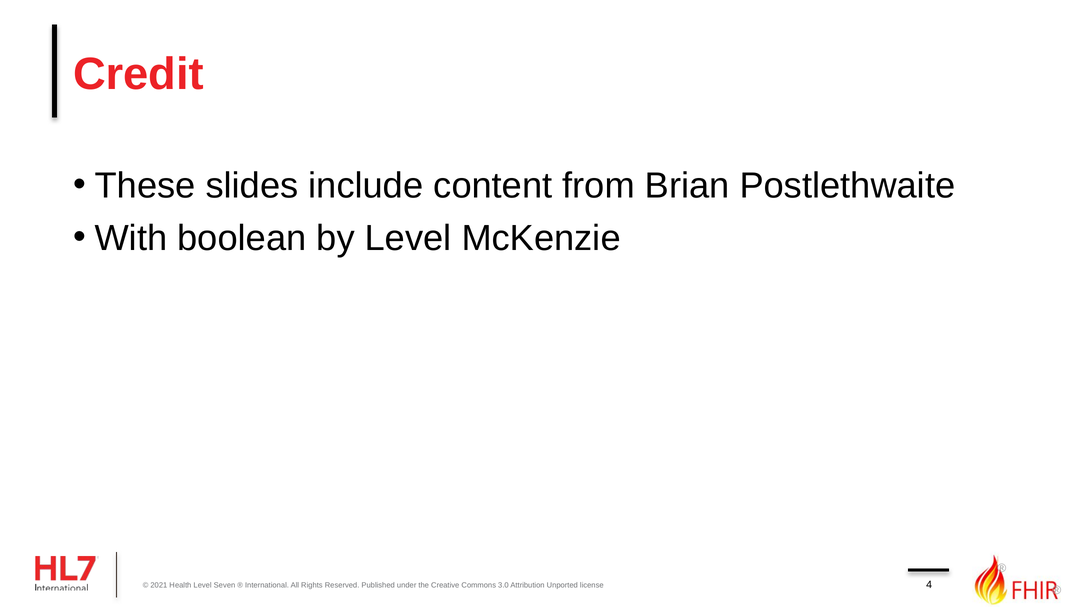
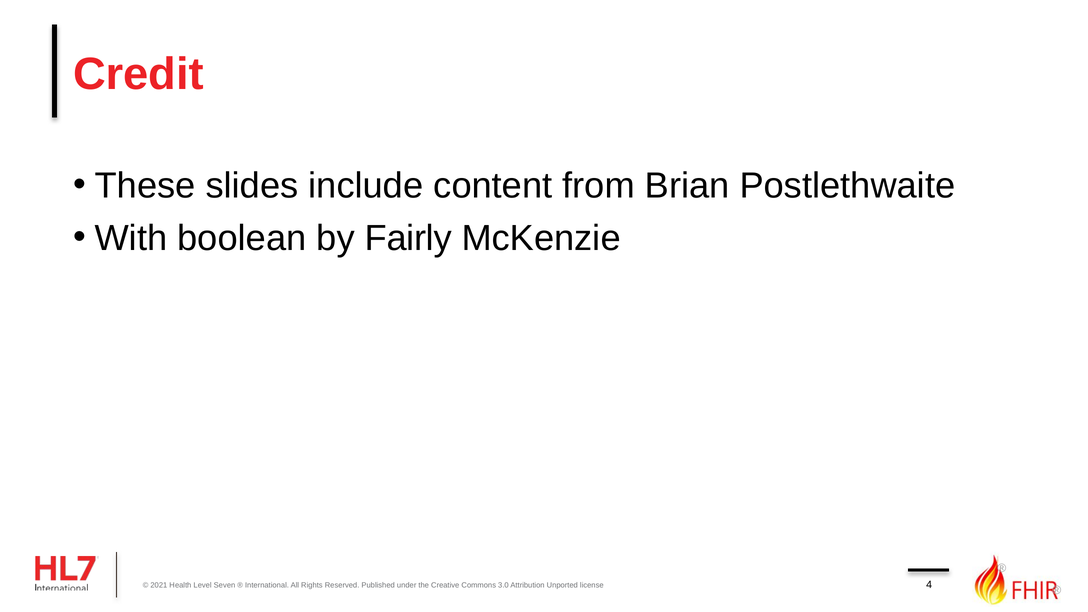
by Level: Level -> Fairly (408, 238)
